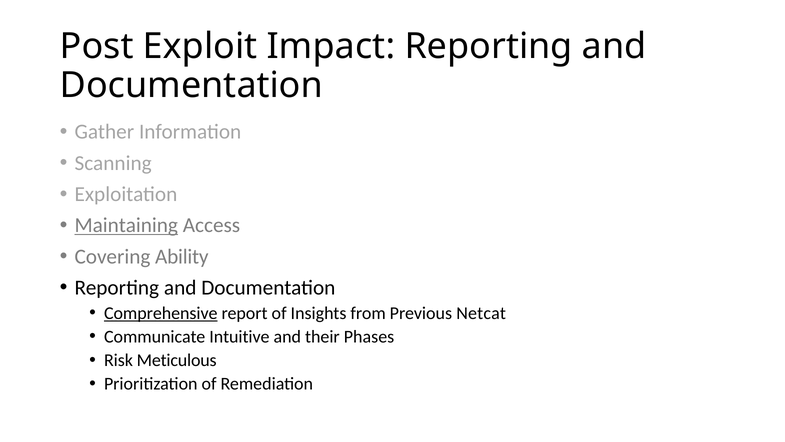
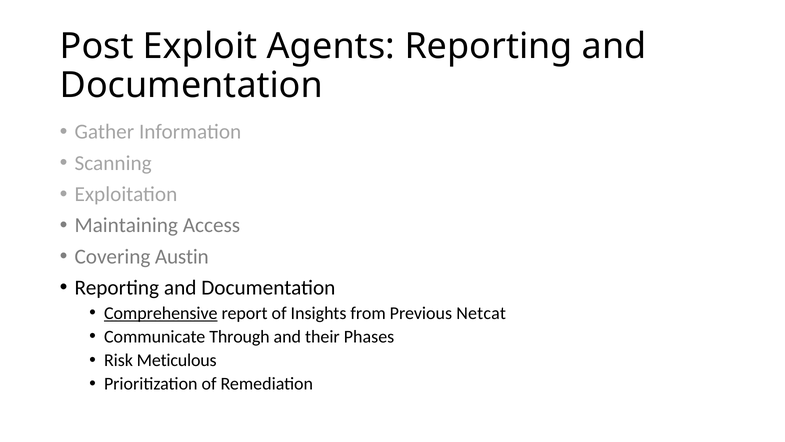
Impact: Impact -> Agents (331, 46)
Maintaining underline: present -> none (126, 225)
Ability: Ability -> Austin (182, 256)
Intuitive: Intuitive -> Through (239, 336)
